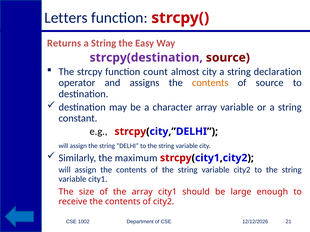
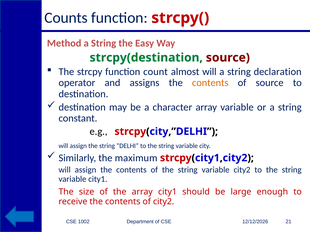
Letters: Letters -> Counts (66, 18)
Returns: Returns -> Method (64, 43)
strcpy(destination colour: purple -> green (146, 58)
almost city: city -> will (209, 72)
